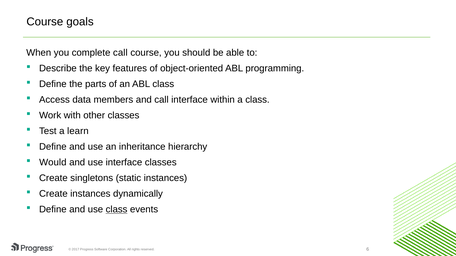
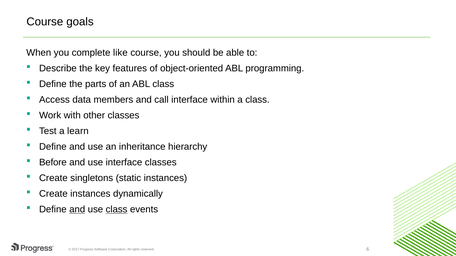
complete call: call -> like (120, 53)
Would: Would -> Before (53, 163)
and underline: none -> present (77, 210)
